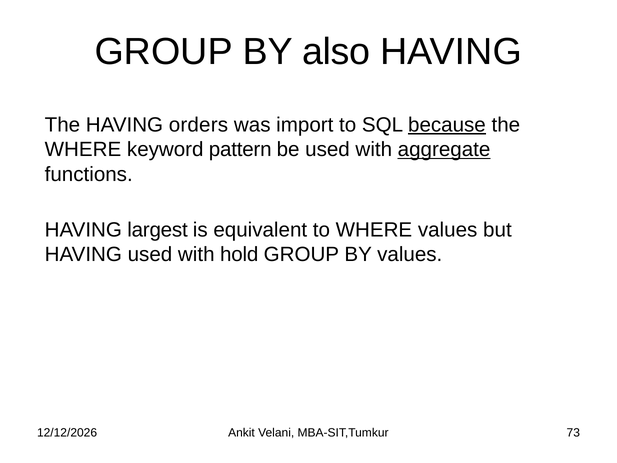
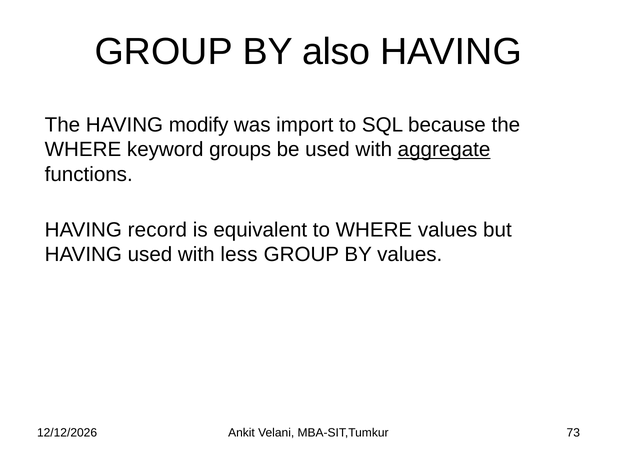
orders: orders -> modify (199, 125)
because underline: present -> none (447, 125)
pattern: pattern -> groups (240, 150)
largest: largest -> record (157, 230)
hold: hold -> less (239, 254)
